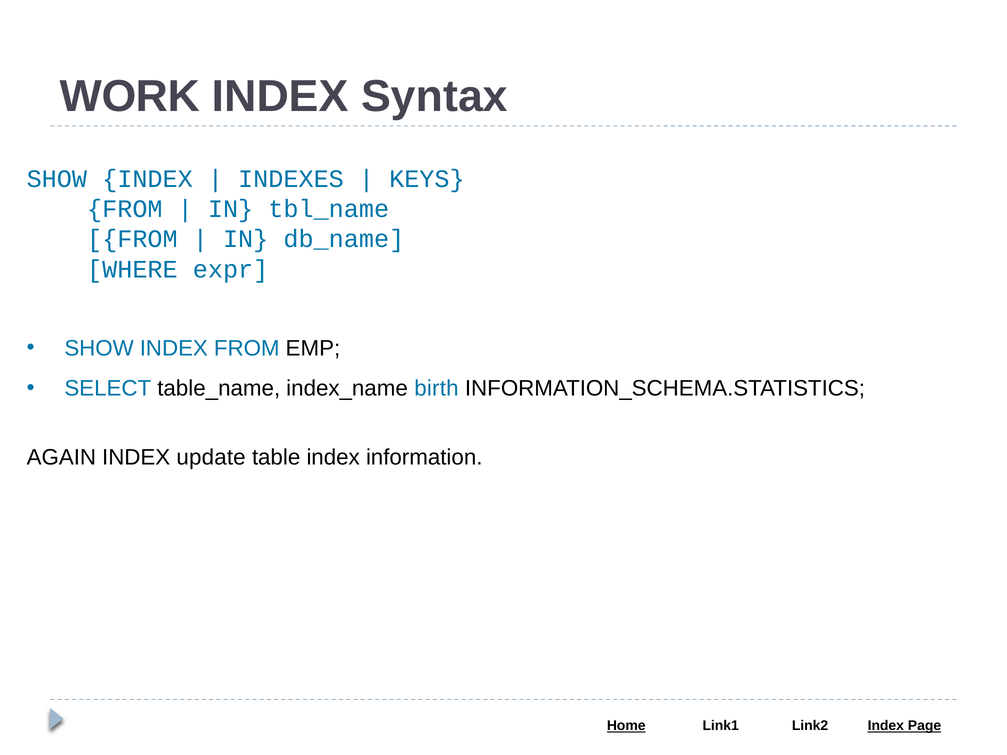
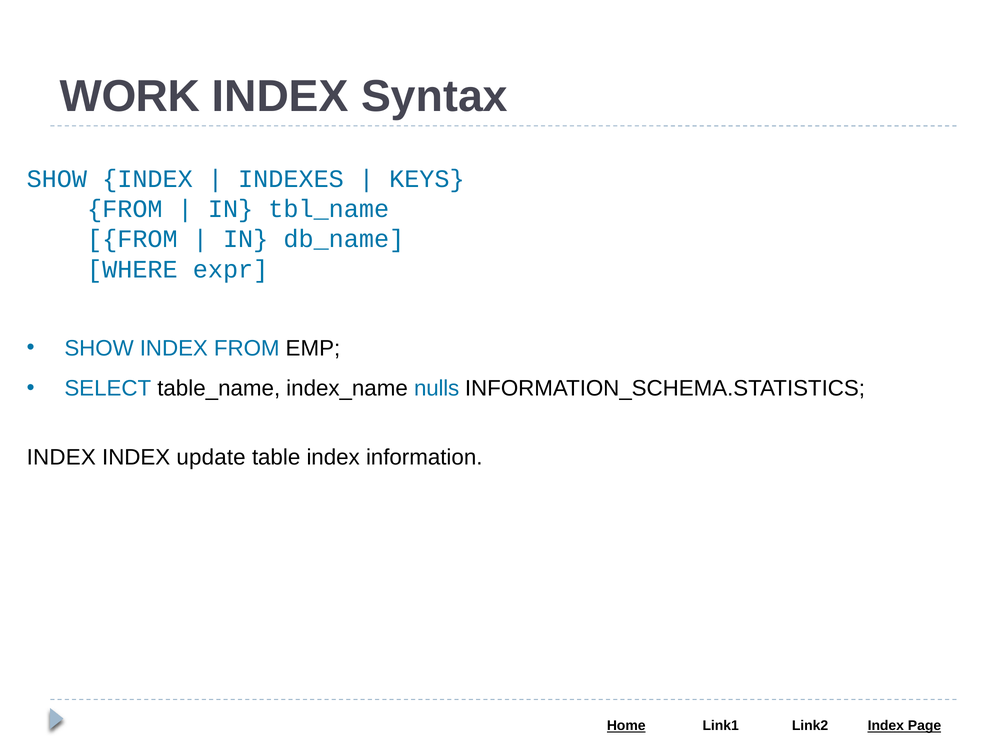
birth: birth -> nulls (437, 389)
AGAIN: AGAIN -> INDEX (61, 457)
